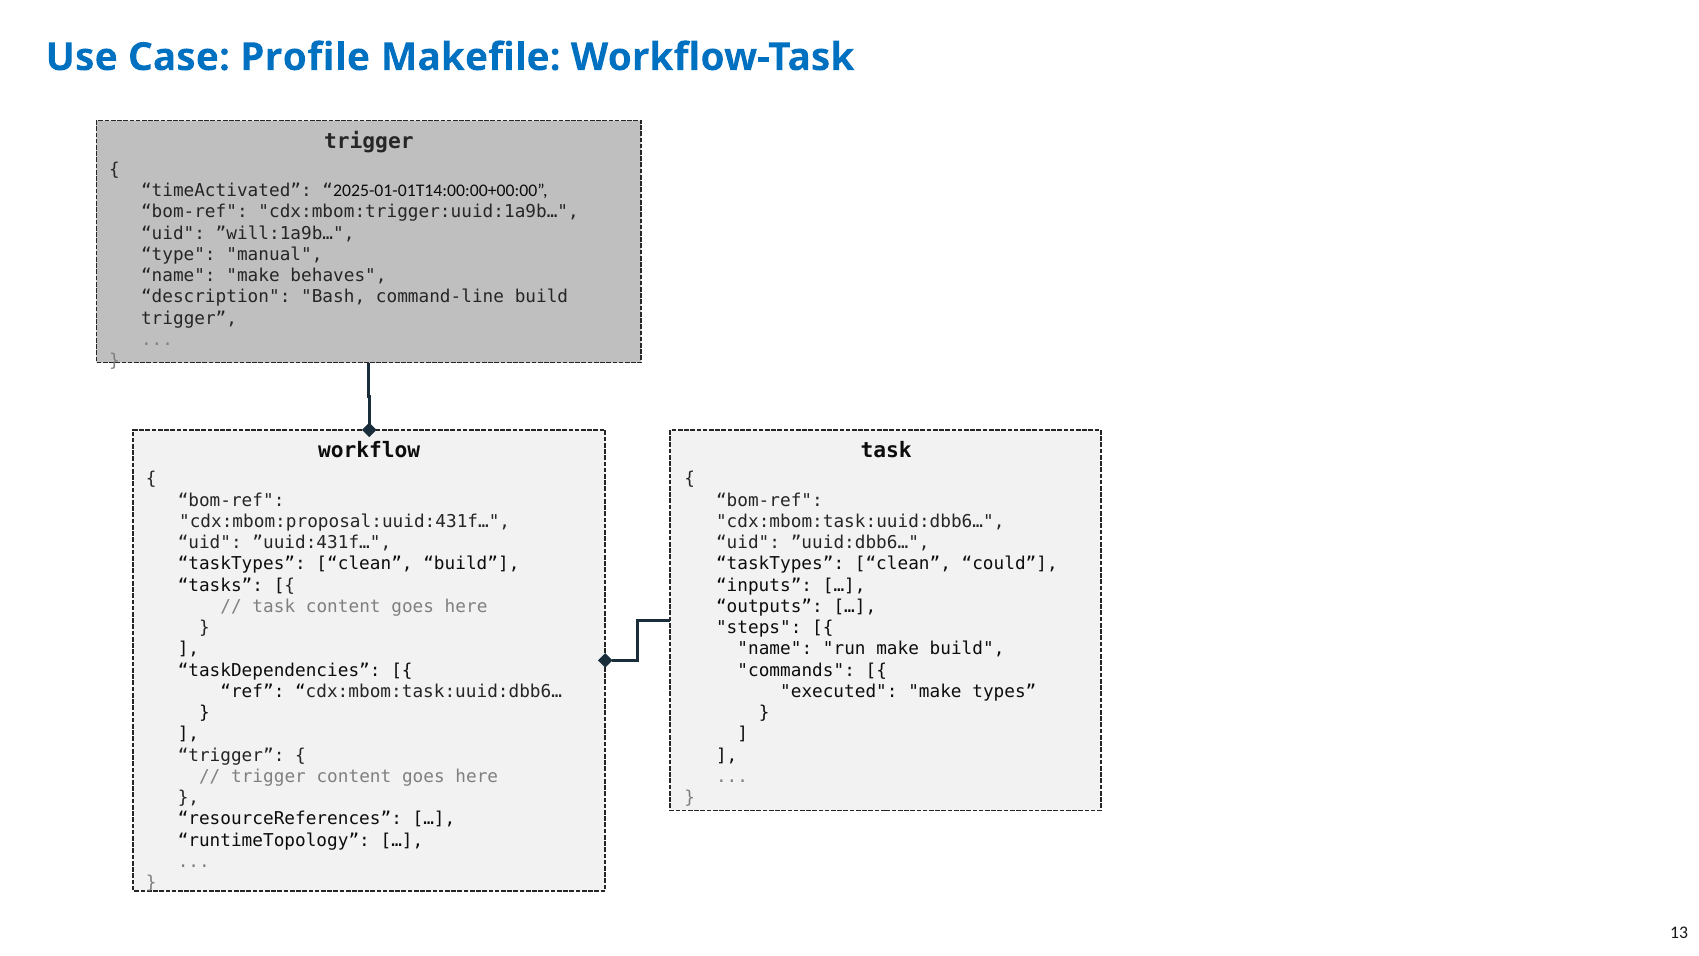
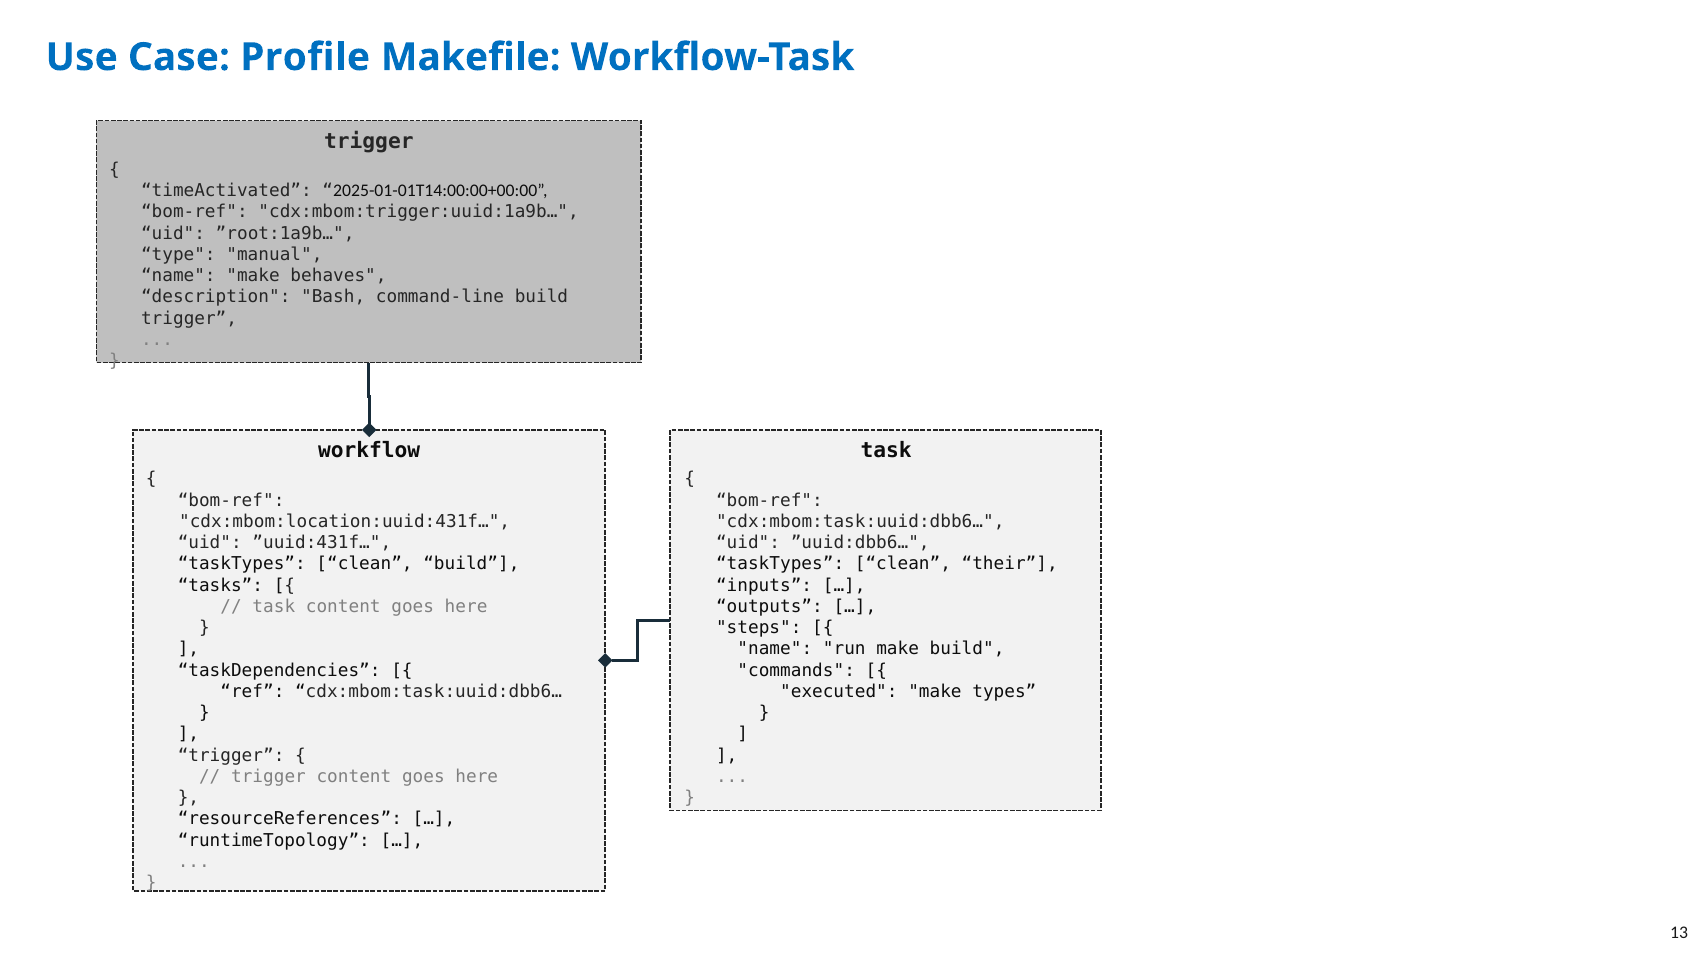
”will:1a9b…: ”will:1a9b… -> ”root:1a9b… (285, 233)
cdx:mbom:proposal:uuid:431f…: cdx:mbom:proposal:uuid:431f… -> cdx:mbom:location:uuid:431f… (345, 521)
could: could -> their (1010, 564)
